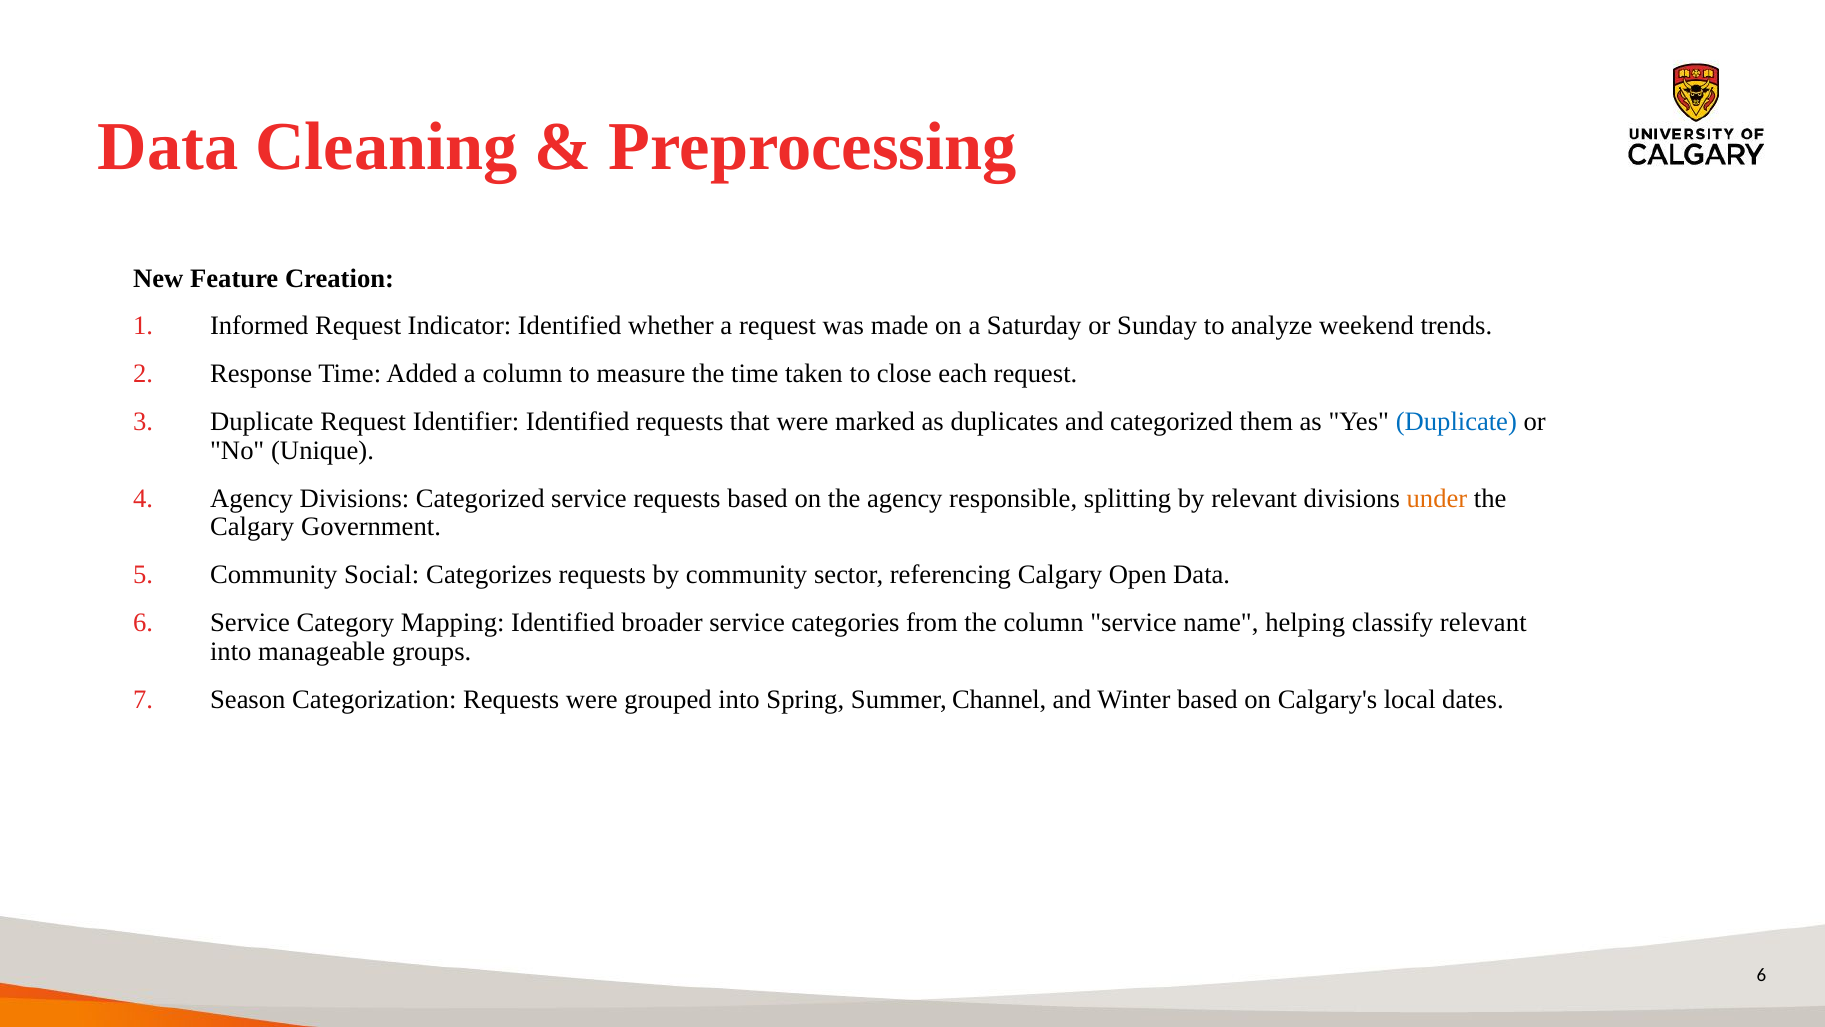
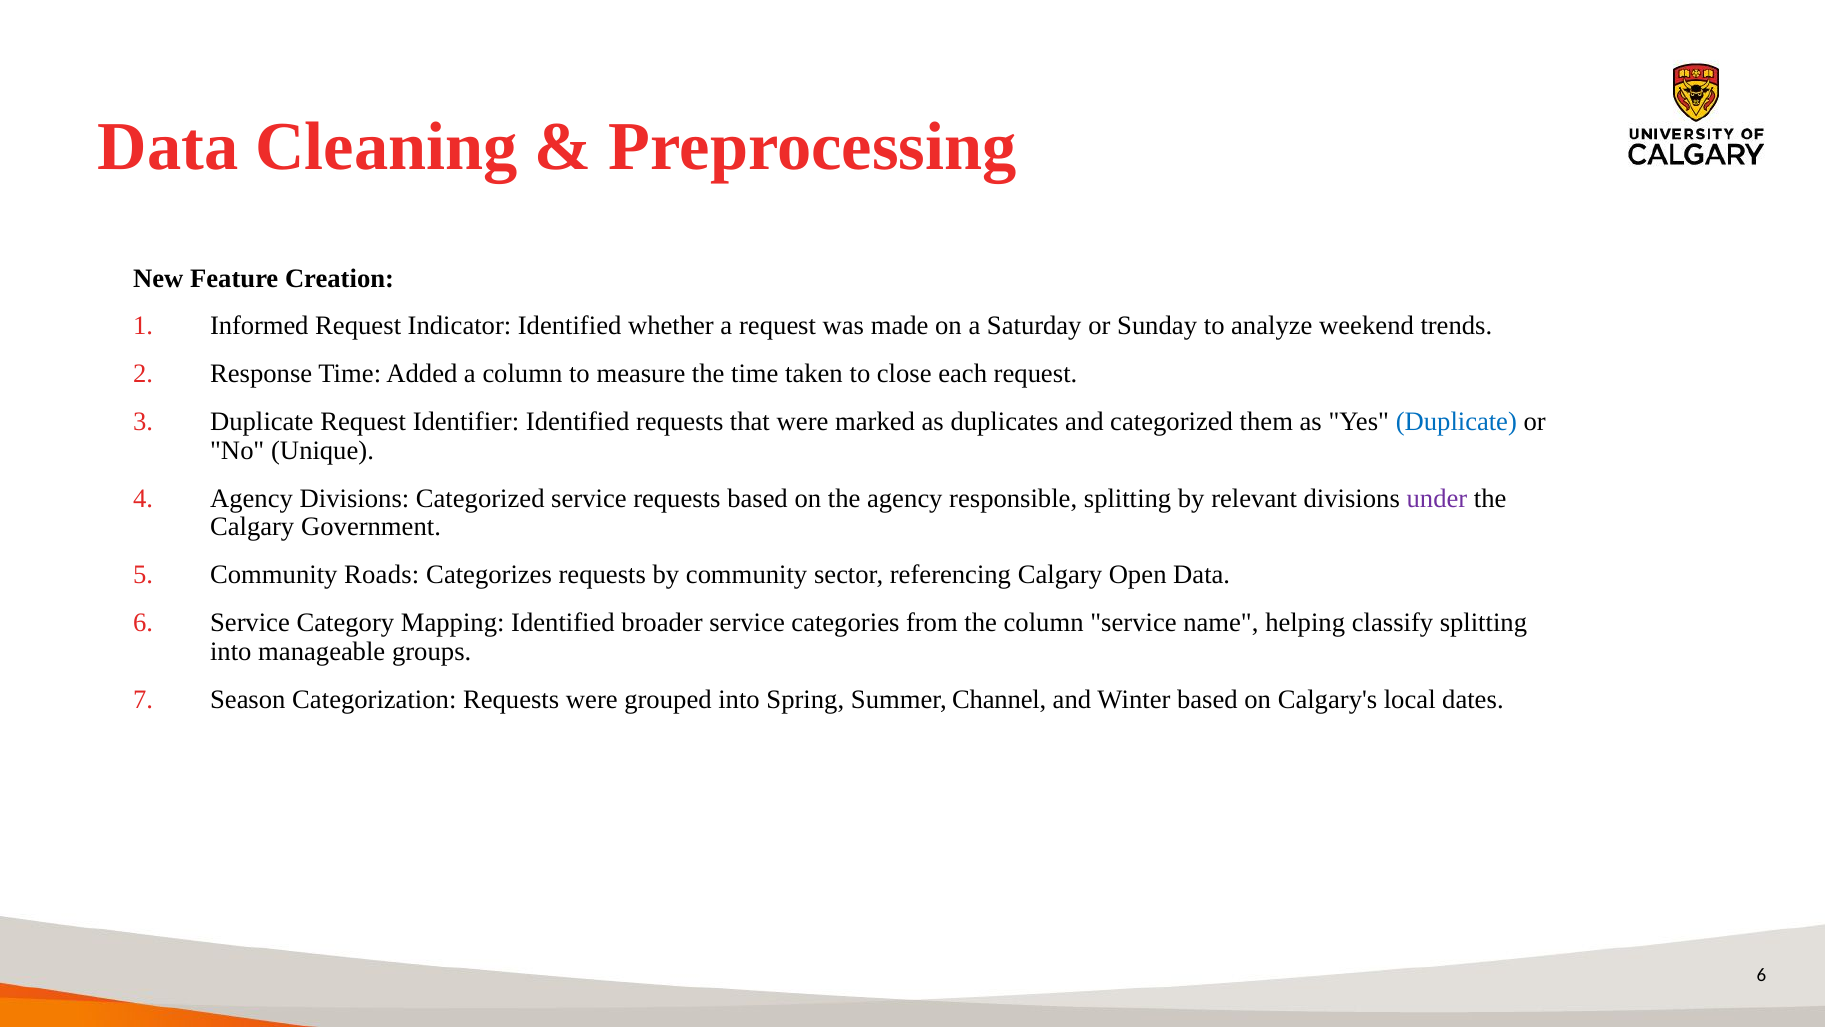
under colour: orange -> purple (1437, 498)
Social: Social -> Roads (382, 575)
classify relevant: relevant -> splitting (1483, 622)
